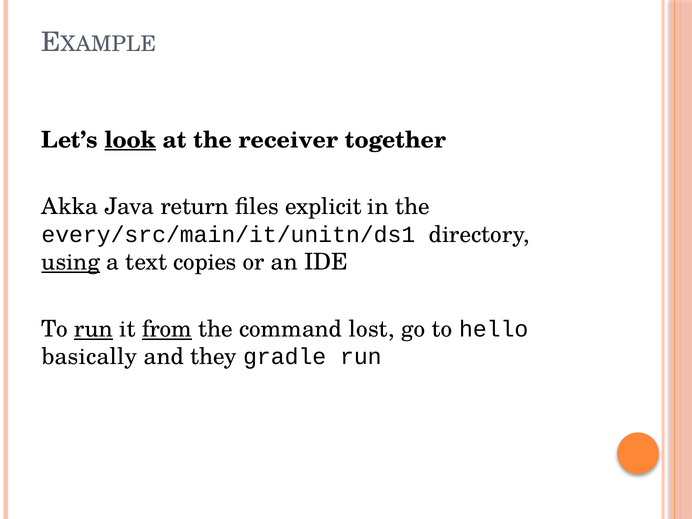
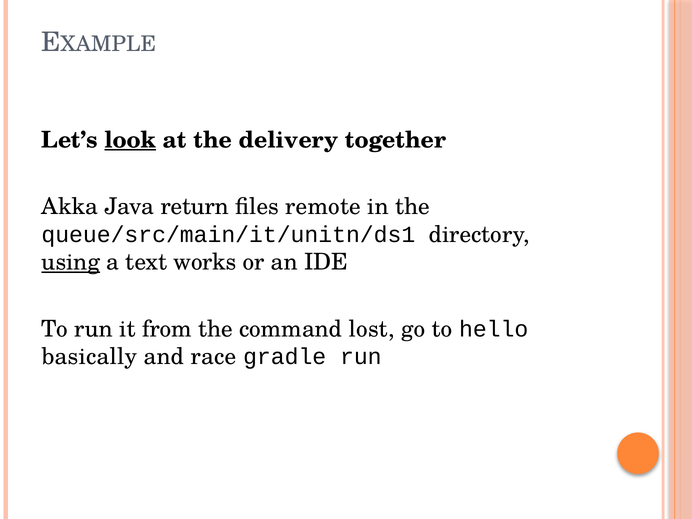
receiver: receiver -> delivery (288, 140)
explicit: explicit -> remote (323, 207)
every/src/main/it/unitn/ds1: every/src/main/it/unitn/ds1 -> queue/src/main/it/unitn/ds1 (228, 235)
copies: copies -> works (205, 262)
run underline: present -> none (94, 329)
from underline: present -> none (167, 329)
they: they -> race (213, 357)
